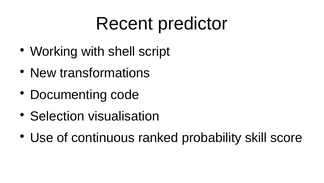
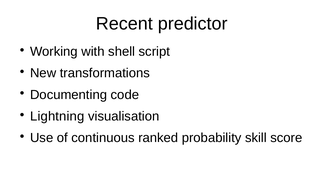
Selection: Selection -> Lightning (57, 116)
